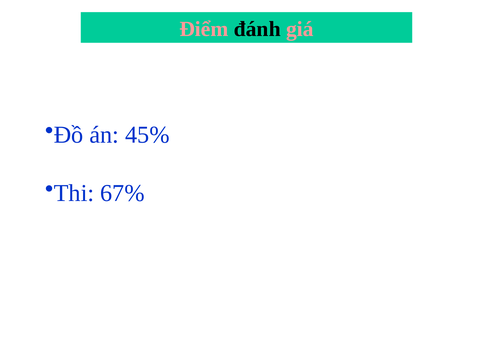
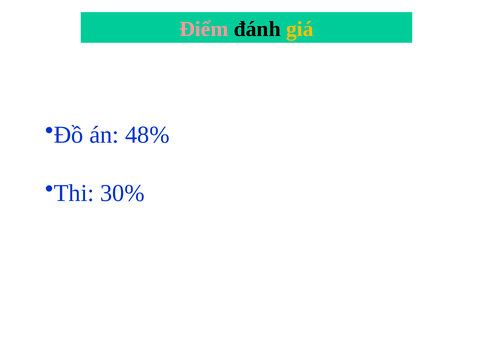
giá colour: pink -> yellow (300, 29)
45%: 45% -> 48% (147, 135)
67%: 67% -> 30% (122, 193)
